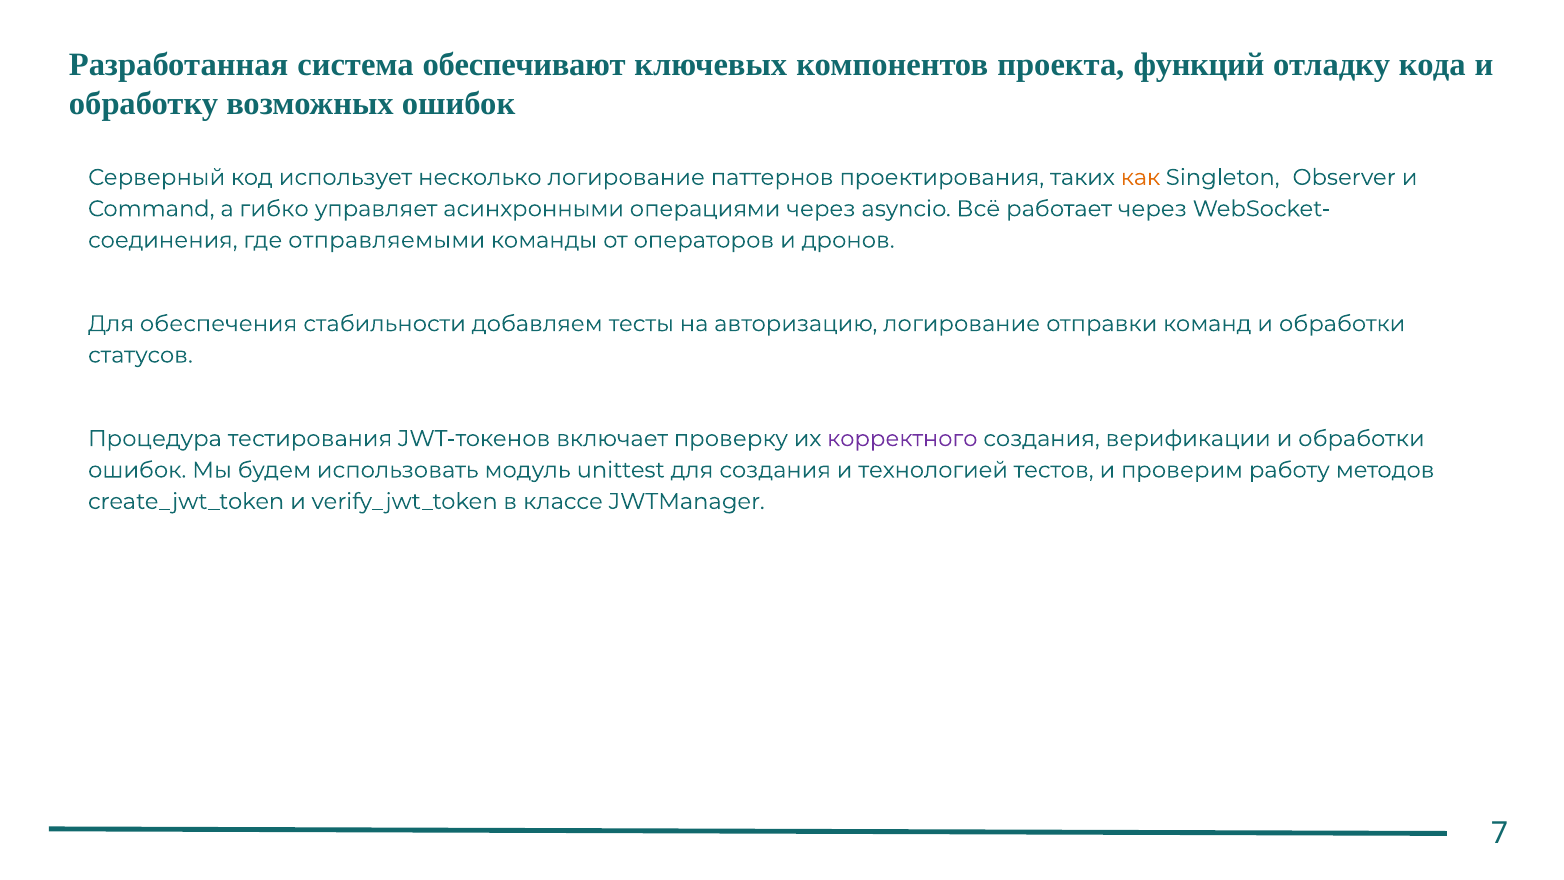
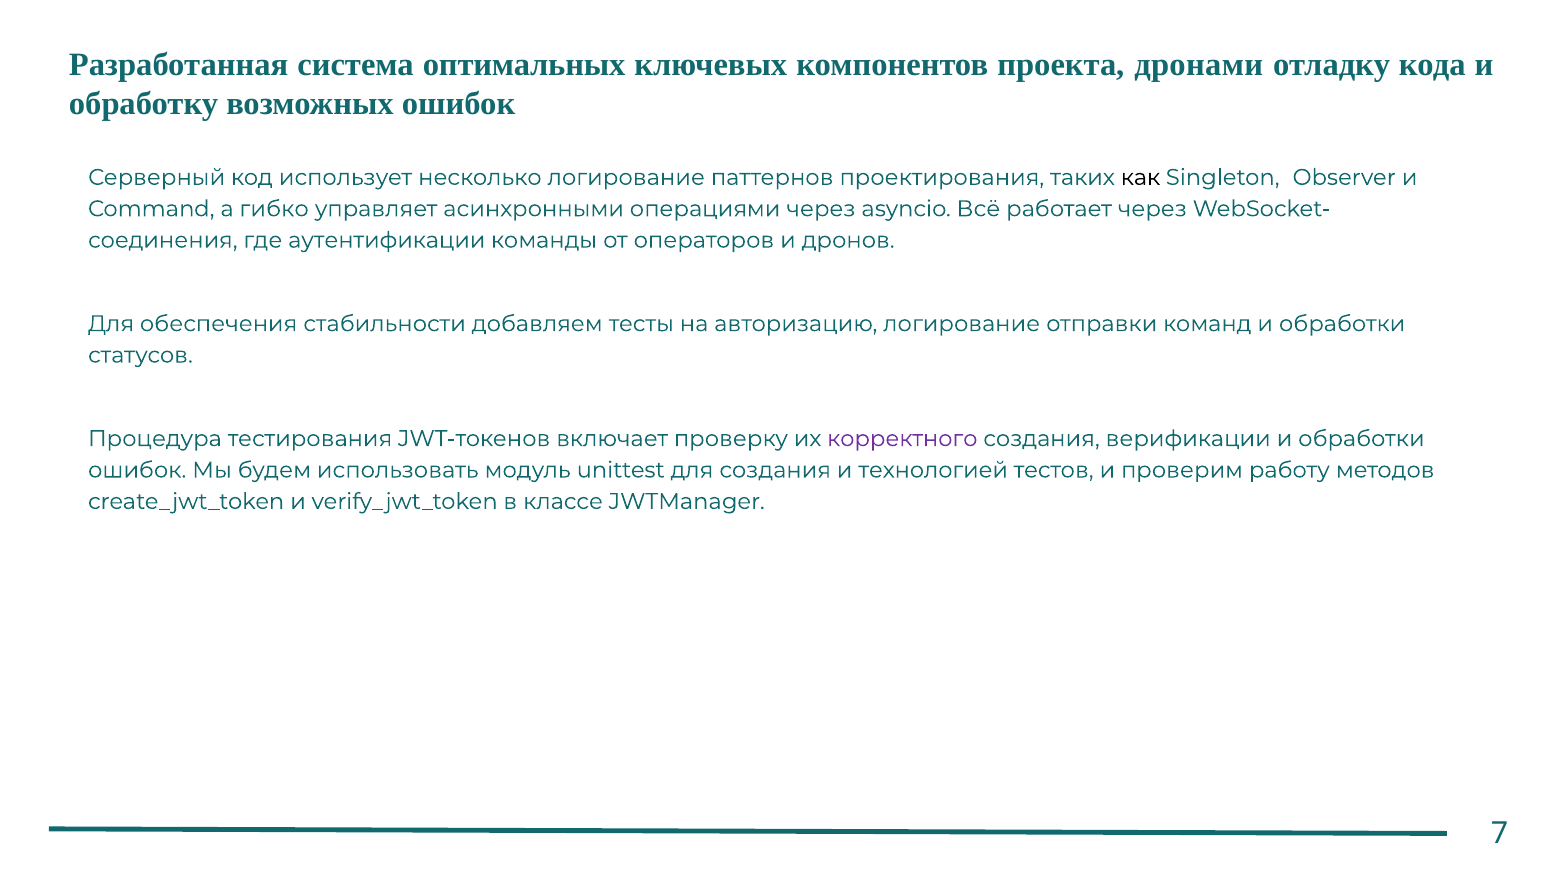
обеспечивают: обеспечивают -> оптимальных (524, 65)
функций: функций -> дронами (1199, 65)
как colour: orange -> black (1140, 177)
отправляемыми: отправляемыми -> аутентификации (387, 240)
